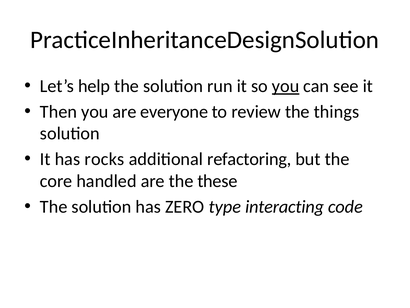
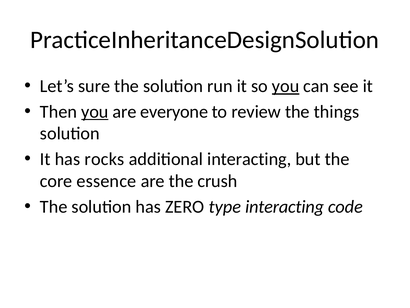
help: help -> sure (94, 86)
you underline: none -> present (95, 112)
additional refactoring: refactoring -> interacting (249, 159)
handled: handled -> essence (106, 181)
these: these -> crush (217, 181)
